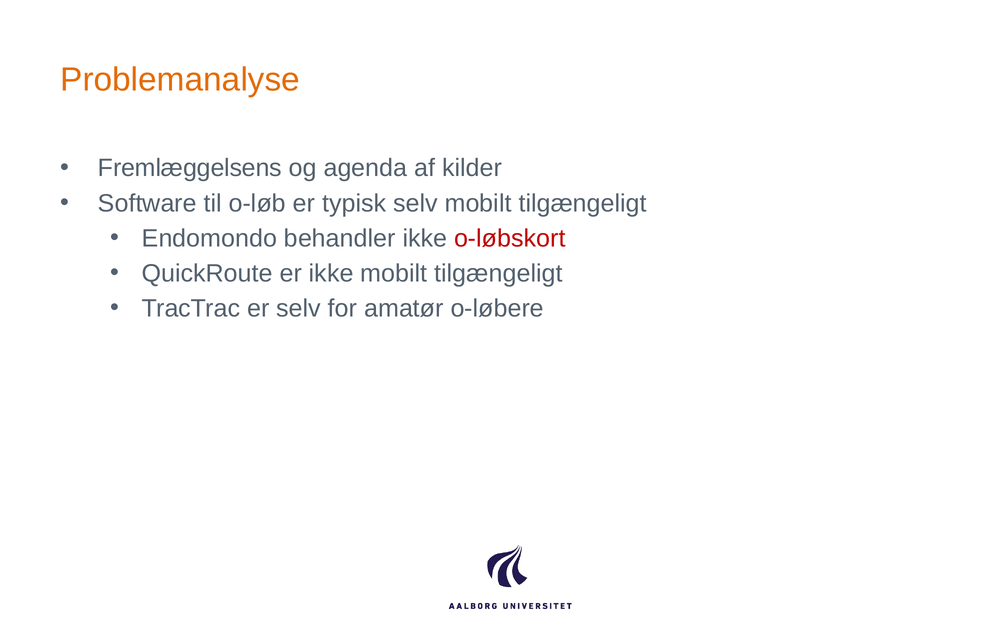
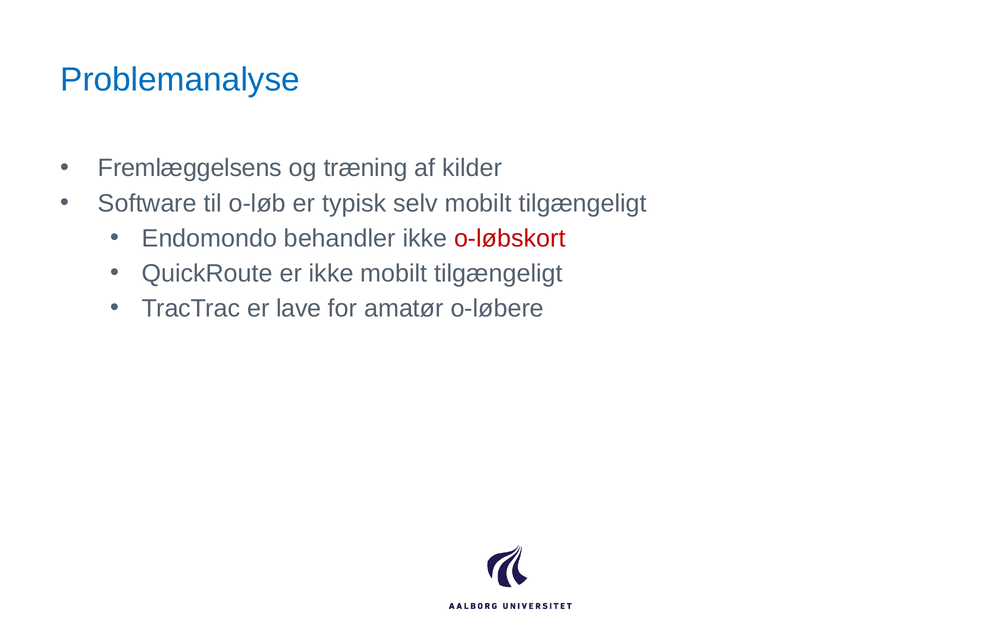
Problemanalyse colour: orange -> blue (180, 80)
agenda: agenda -> træning (366, 168)
er selv: selv -> lave (299, 309)
